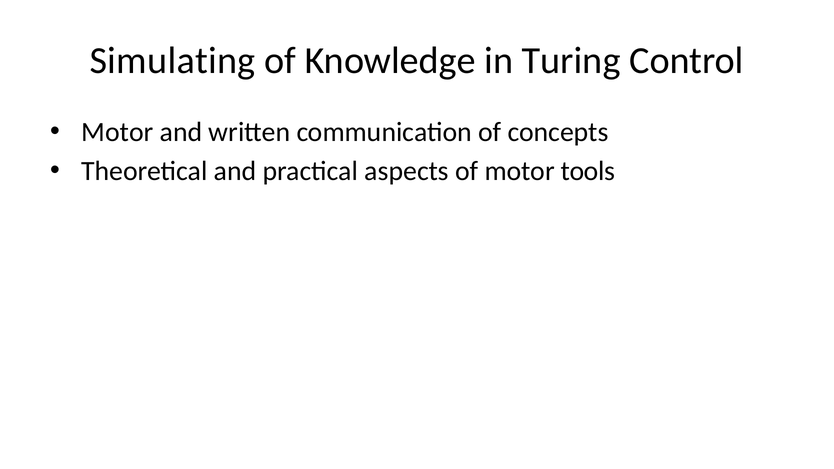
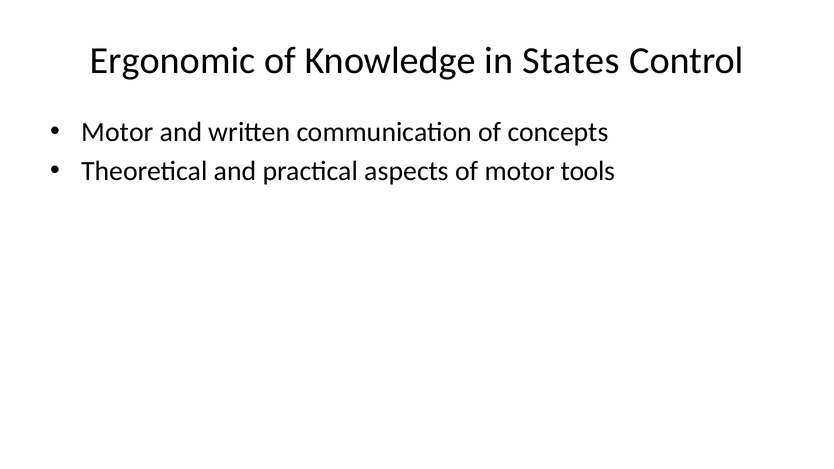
Simulating: Simulating -> Ergonomic (173, 61)
Turing: Turing -> States (571, 61)
